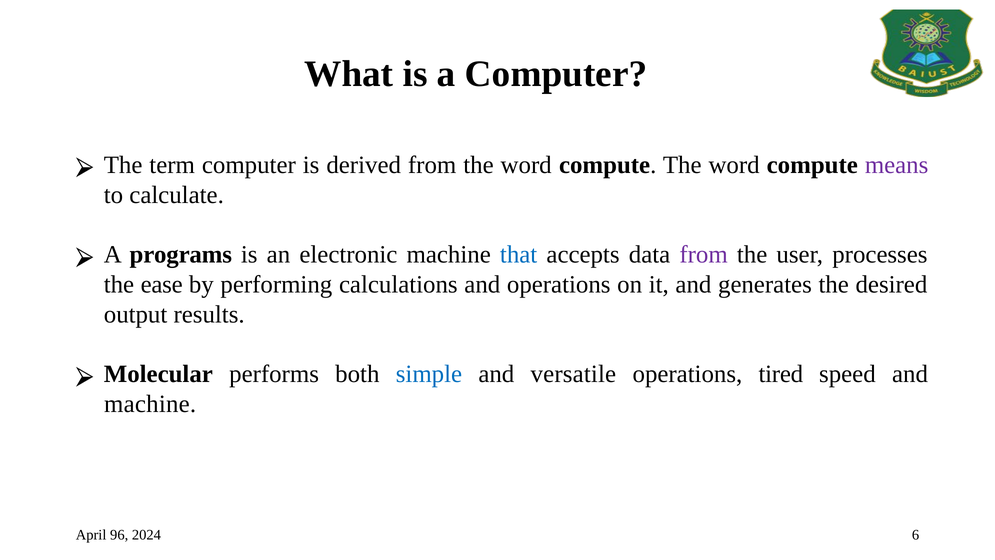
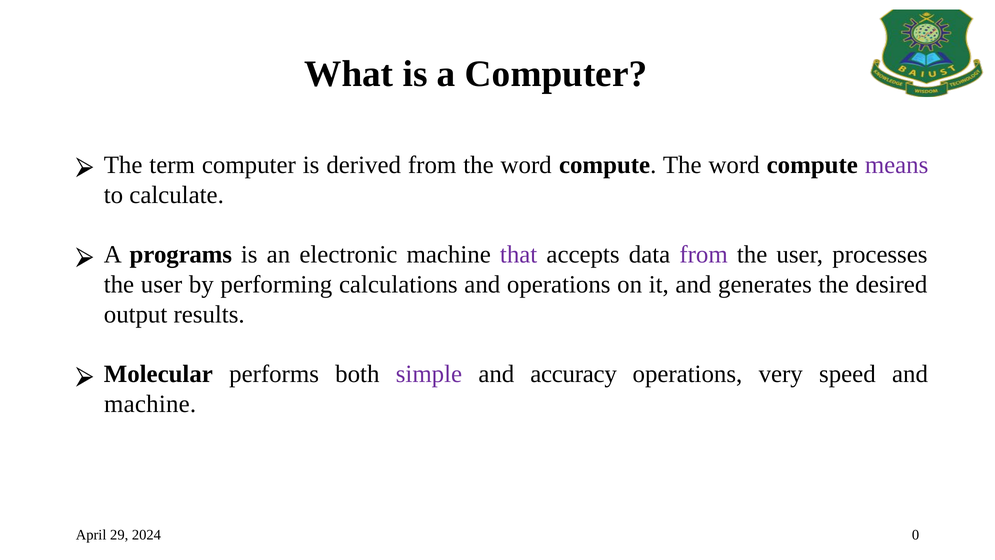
that colour: blue -> purple (519, 254)
ease: ease -> user (162, 284)
simple colour: blue -> purple (429, 374)
versatile: versatile -> accuracy (574, 374)
tired: tired -> very (781, 374)
96: 96 -> 29 (119, 535)
6: 6 -> 0 (916, 535)
